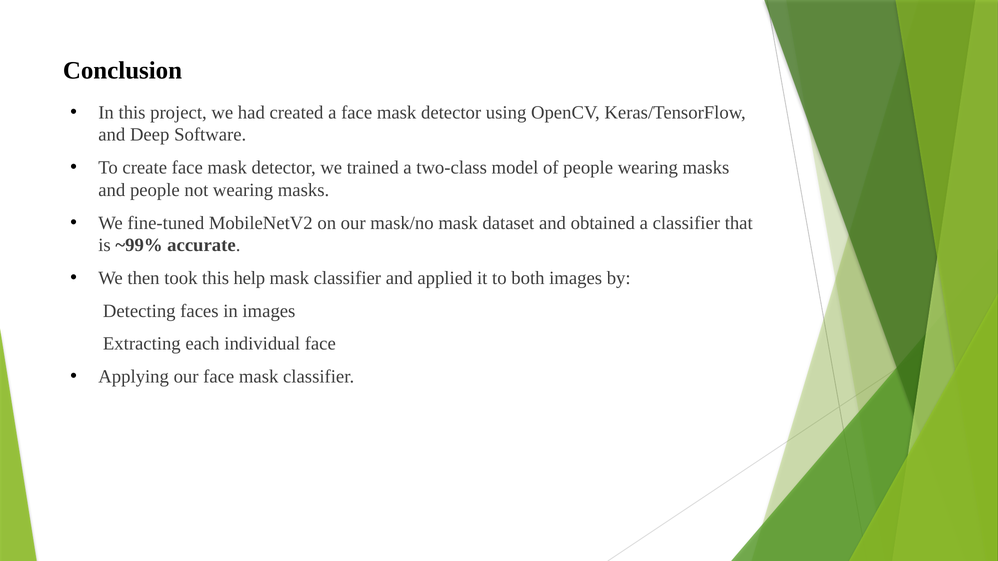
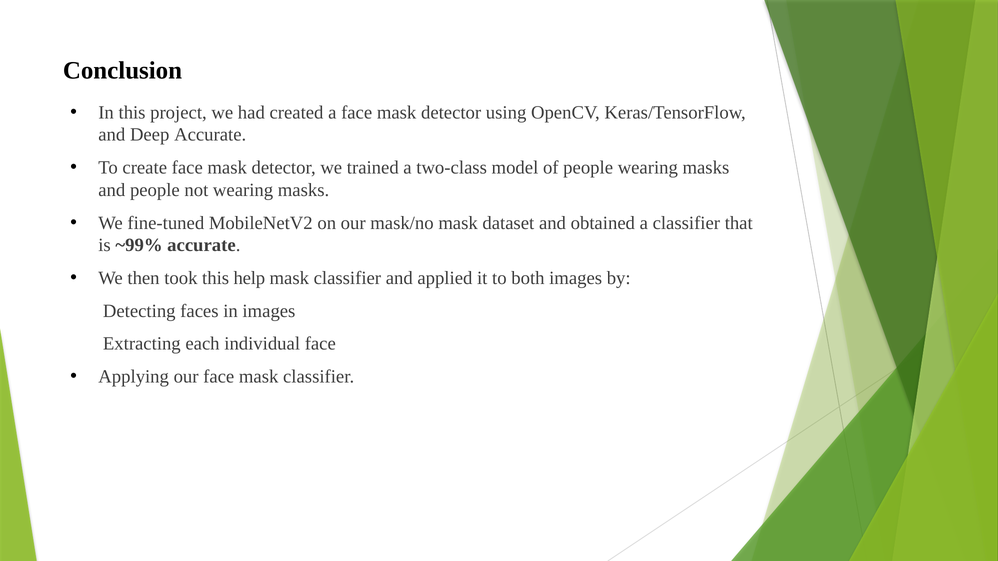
Deep Software: Software -> Accurate (210, 135)
